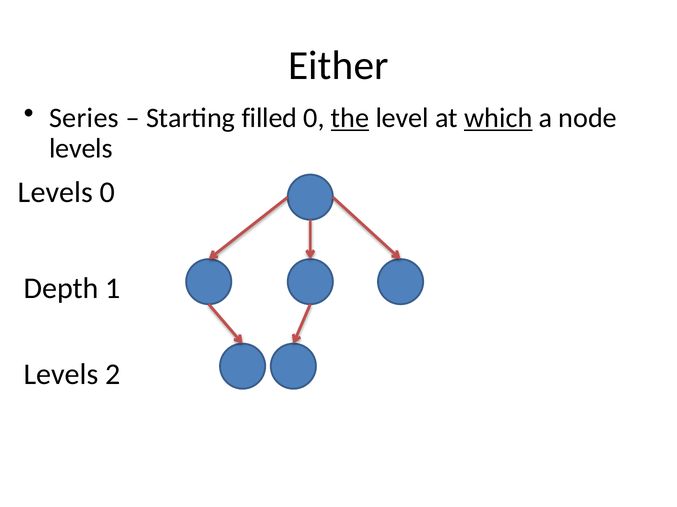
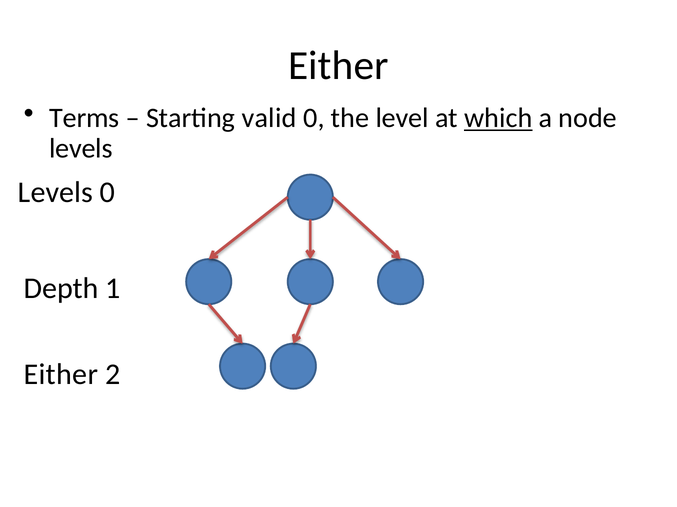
Series: Series -> Terms (84, 118)
filled: filled -> valid (269, 118)
the underline: present -> none (350, 118)
Levels: Levels -> Either (61, 375)
